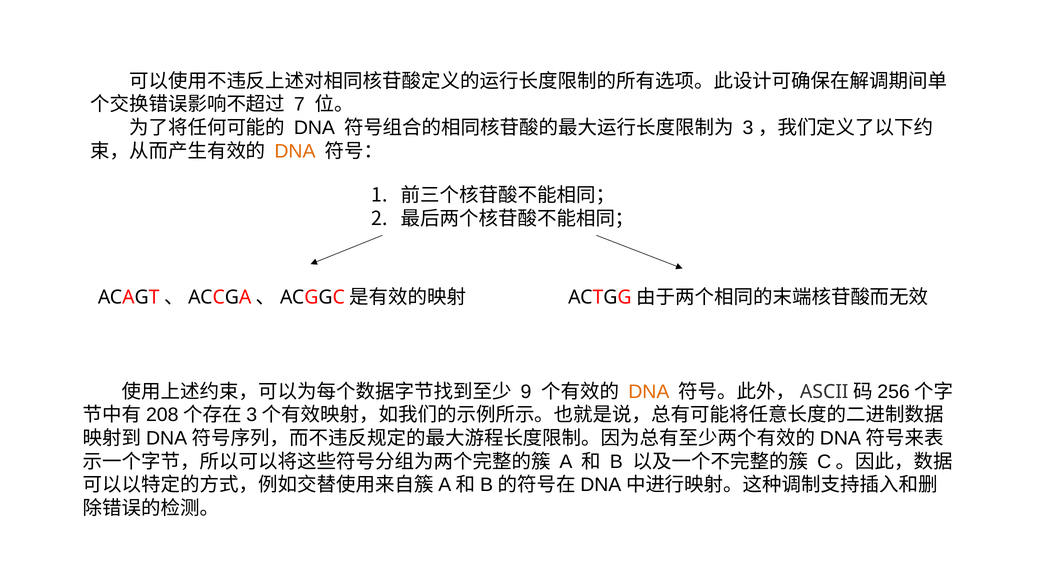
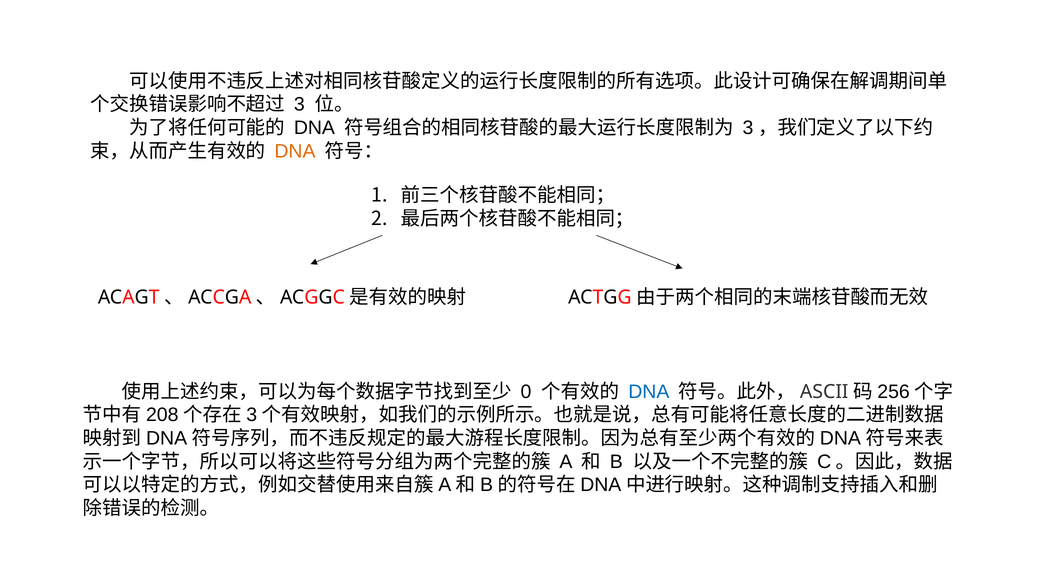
7: 7 -> 3 (299, 105)
9: 9 -> 0 (526, 392)
DNA colour: orange -> blue (649, 392)
